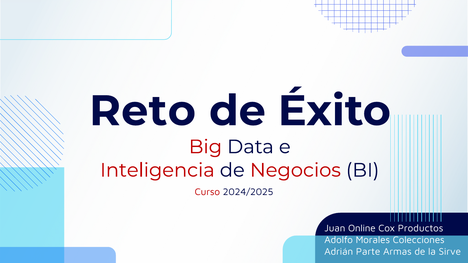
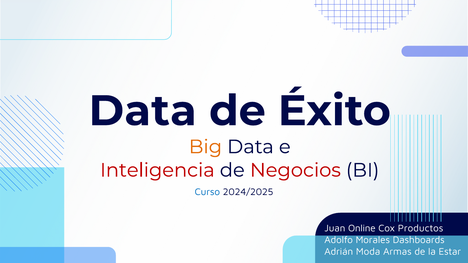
Reto: Reto -> Data (143, 111)
Big colour: red -> orange (205, 147)
Curso colour: red -> blue (207, 192)
Colecciones: Colecciones -> Dashboards (419, 240)
Parte: Parte -> Moda (368, 252)
Sirve: Sirve -> Estar (450, 252)
